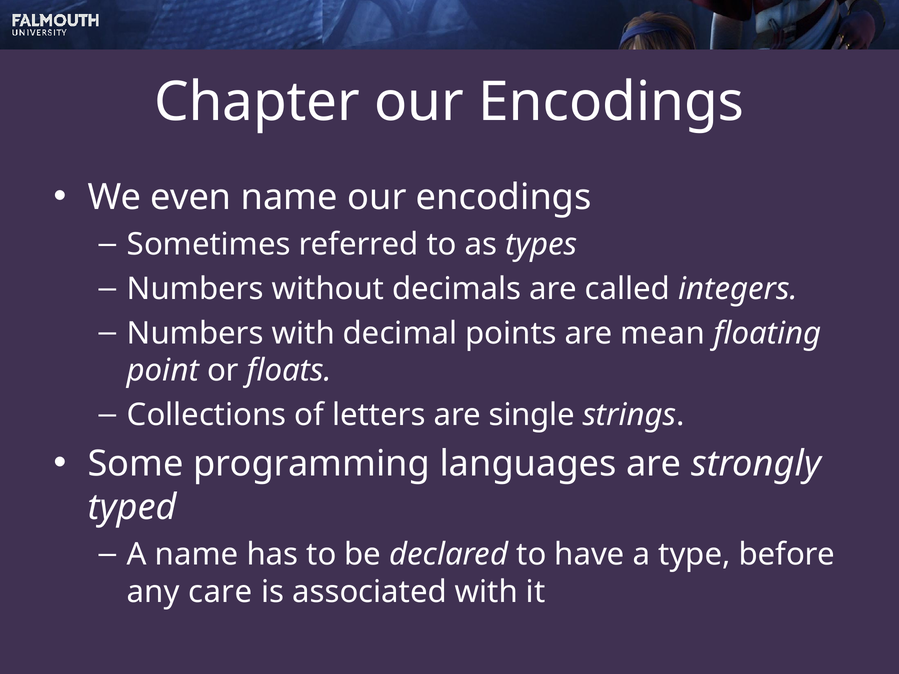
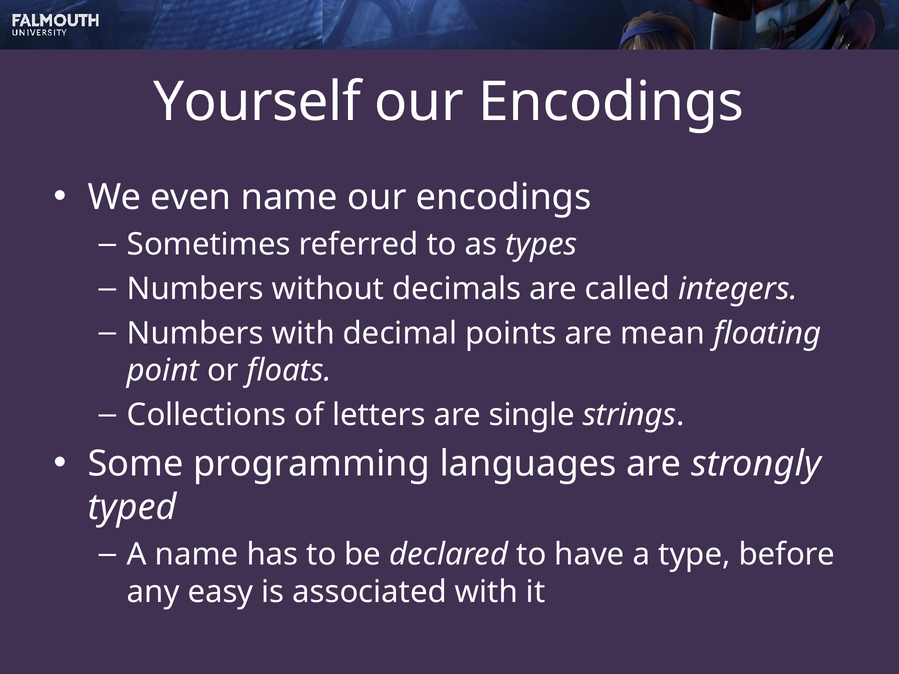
Chapter: Chapter -> Yourself (257, 102)
care: care -> easy (220, 592)
